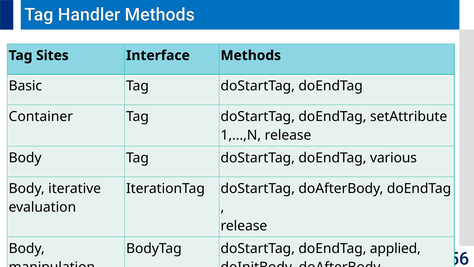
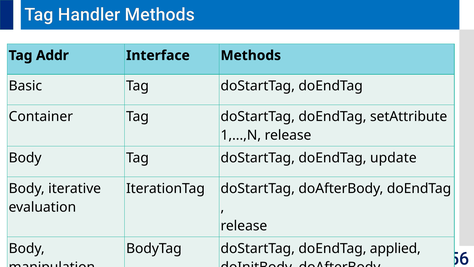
Sites: Sites -> Addr (52, 55)
various: various -> update (393, 158)
